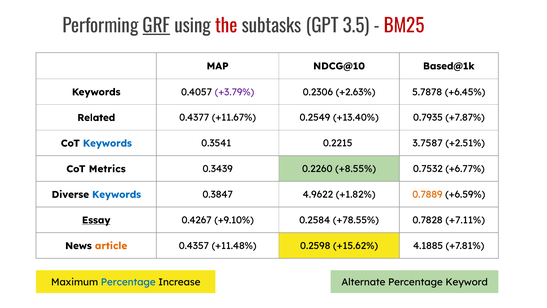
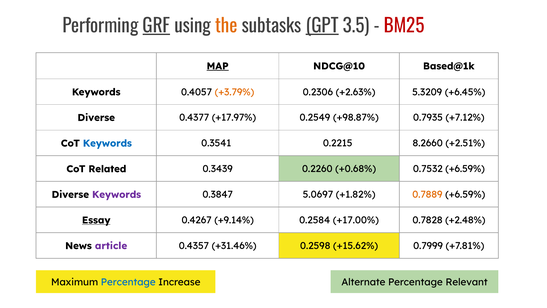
the colour: red -> orange (226, 26)
GPT underline: none -> present (322, 26)
MAP underline: none -> present (218, 66)
+3.79% colour: purple -> orange (234, 92)
5.7878: 5.7878 -> 5.3209 (427, 92)
Related: Related -> Diverse (96, 118)
+11.67%: +11.67% -> +17.97% (234, 118)
+13.40%: +13.40% -> +98.87% (356, 118)
+7.87%: +7.87% -> +7.12% (465, 118)
3.7587: 3.7587 -> 8.2660 (428, 143)
Metrics: Metrics -> Related (107, 169)
+8.55%: +8.55% -> +0.68% (356, 169)
0.7532 +6.77%: +6.77% -> +6.59% (465, 169)
Keywords colour: blue -> purple (117, 194)
4.9622: 4.9622 -> 5.0697 (318, 194)
+9.10%: +9.10% -> +9.14% (234, 220)
+78.55%: +78.55% -> +17.00% (356, 220)
+7.11%: +7.11% -> +2.48% (465, 220)
article colour: orange -> purple (111, 246)
+11.48%: +11.48% -> +31.46% (234, 246)
4.1885: 4.1885 -> 0.7999 (428, 246)
Keyword: Keyword -> Relevant (467, 282)
